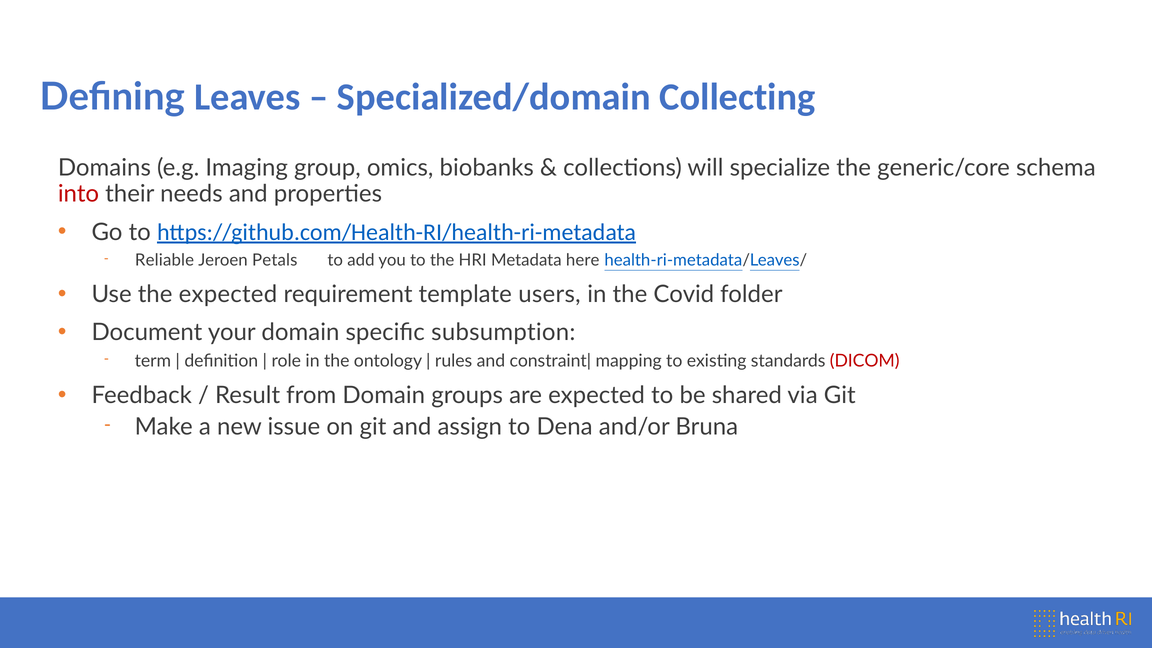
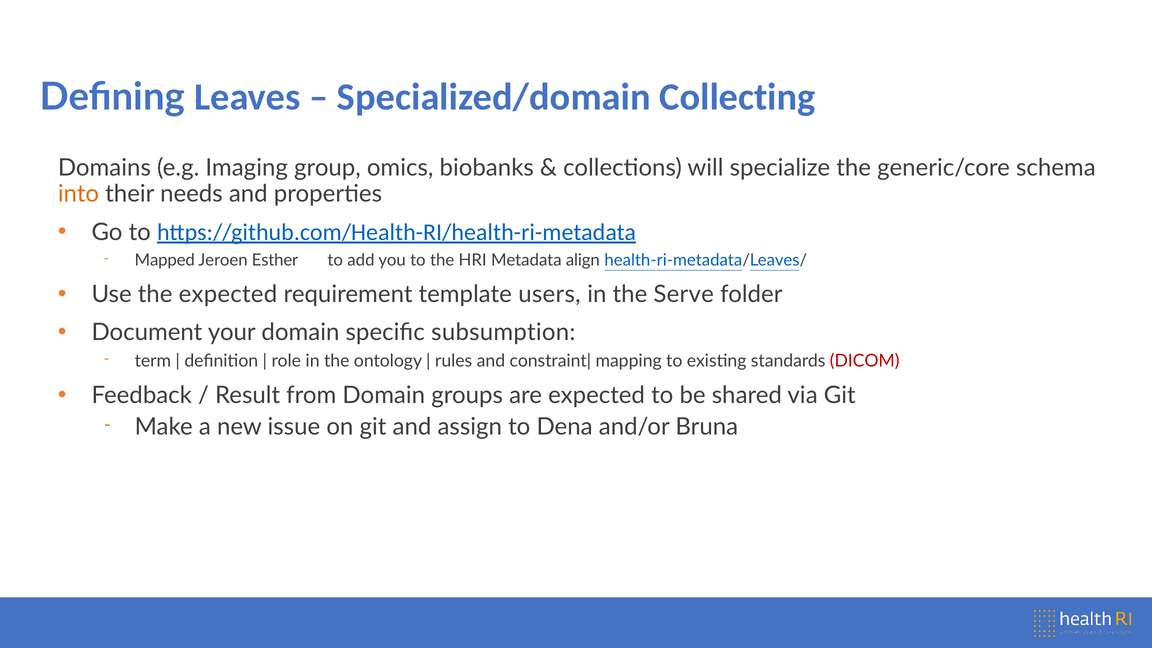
into colour: red -> orange (79, 194)
Reliable: Reliable -> Mapped (165, 260)
Petals: Petals -> Esther (275, 260)
here: here -> align (583, 260)
Covid: Covid -> Serve (684, 294)
